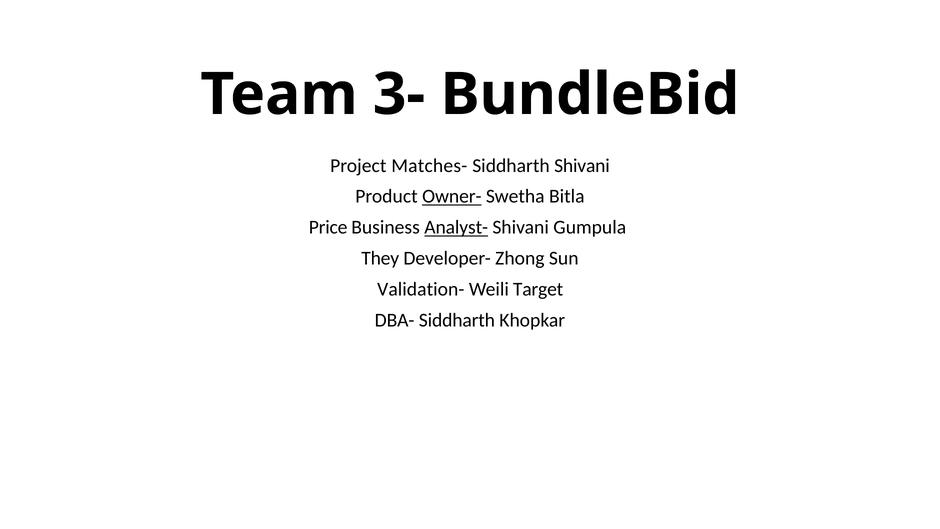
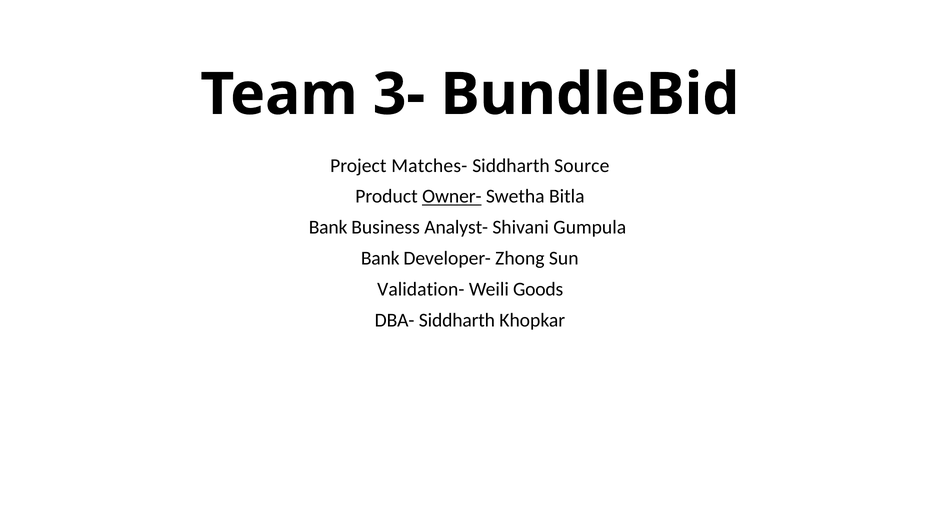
Siddharth Shivani: Shivani -> Source (582, 165)
Price: Price -> Bank (328, 227)
Analyst- underline: present -> none (456, 227)
They: They -> Bank (380, 258)
Target: Target -> Goods (538, 289)
